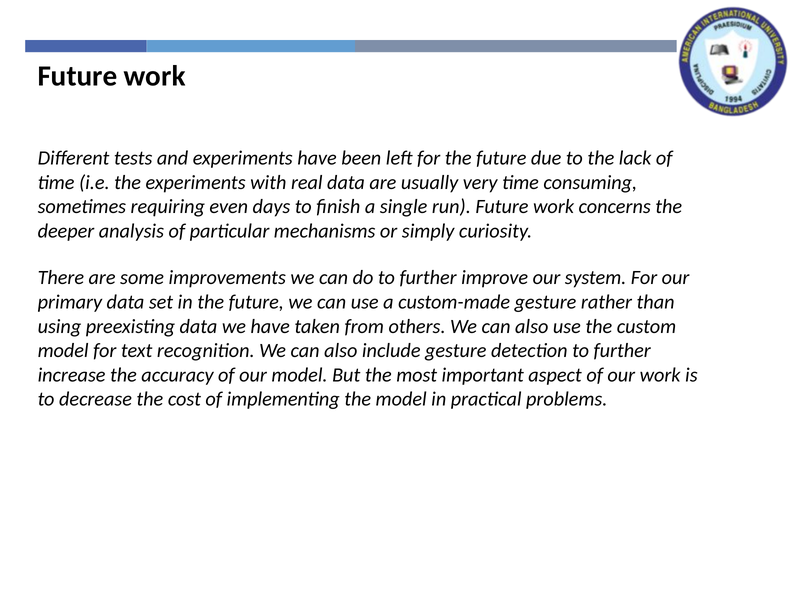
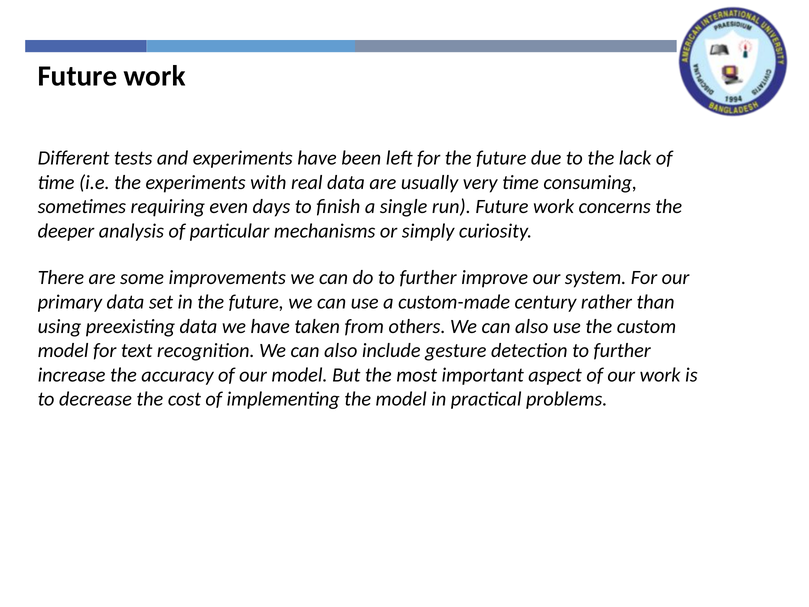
custom-made gesture: gesture -> century (545, 302)
